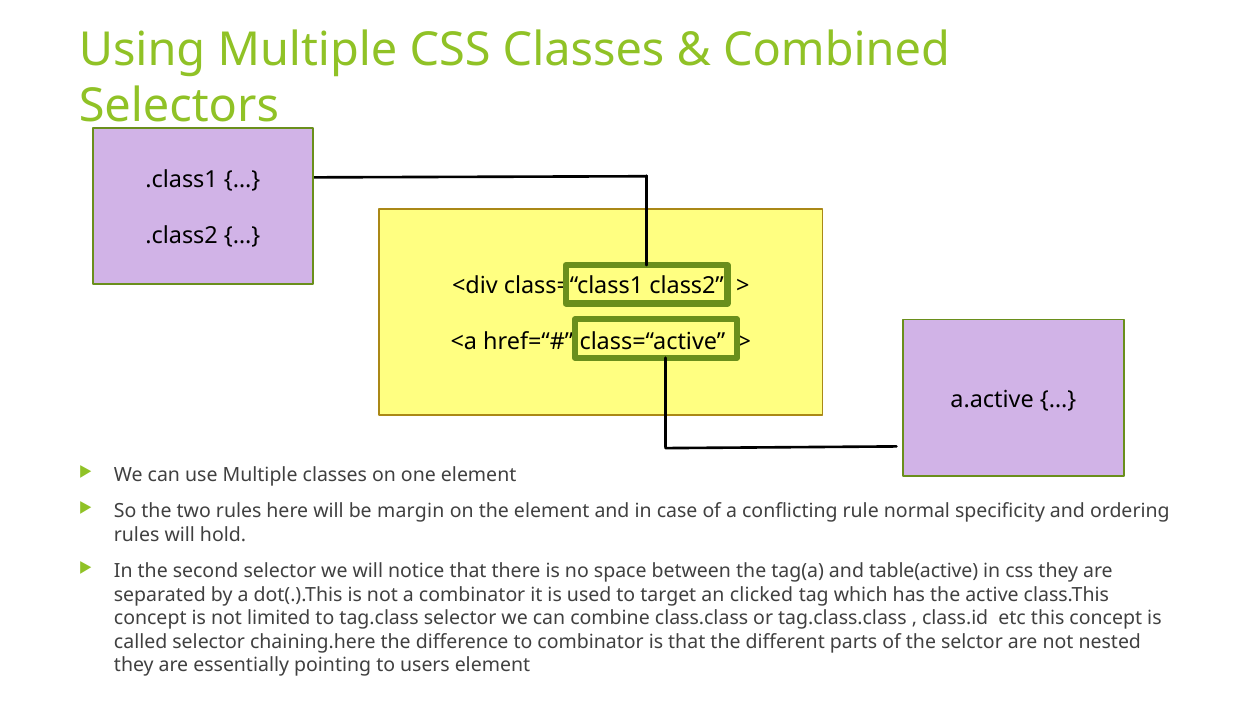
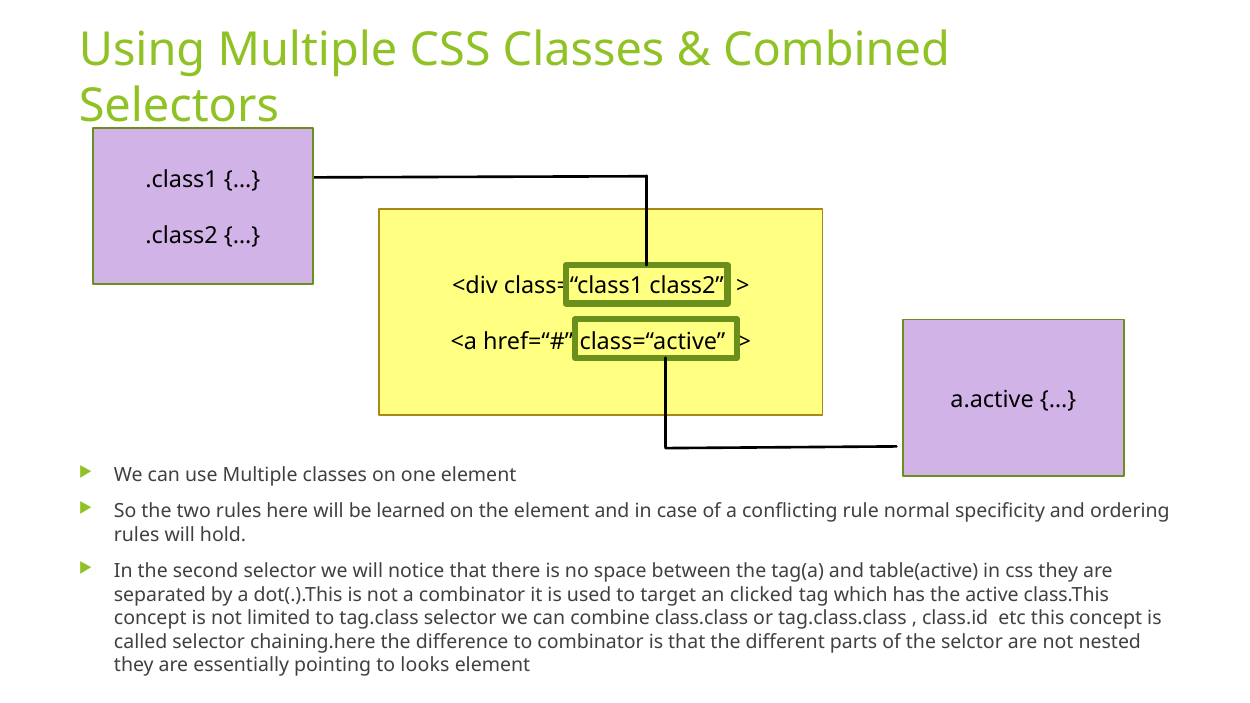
margin: margin -> learned (411, 512)
users: users -> looks (425, 665)
